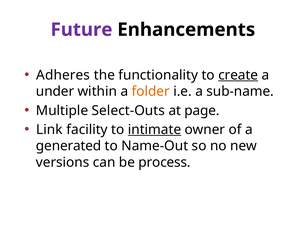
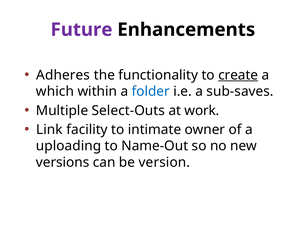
under: under -> which (55, 91)
folder colour: orange -> blue (151, 91)
sub-name: sub-name -> sub-saves (240, 91)
page: page -> work (202, 110)
intimate underline: present -> none (155, 129)
generated: generated -> uploading (69, 146)
process: process -> version (164, 162)
